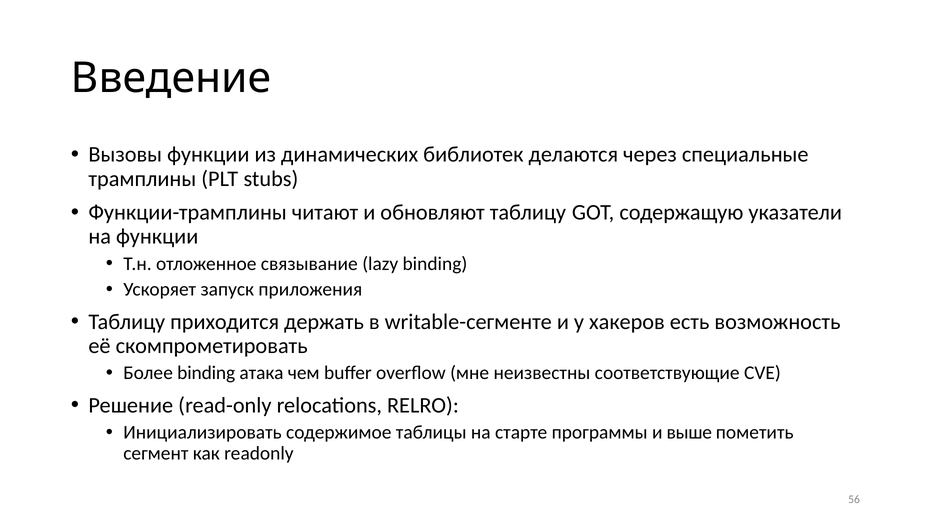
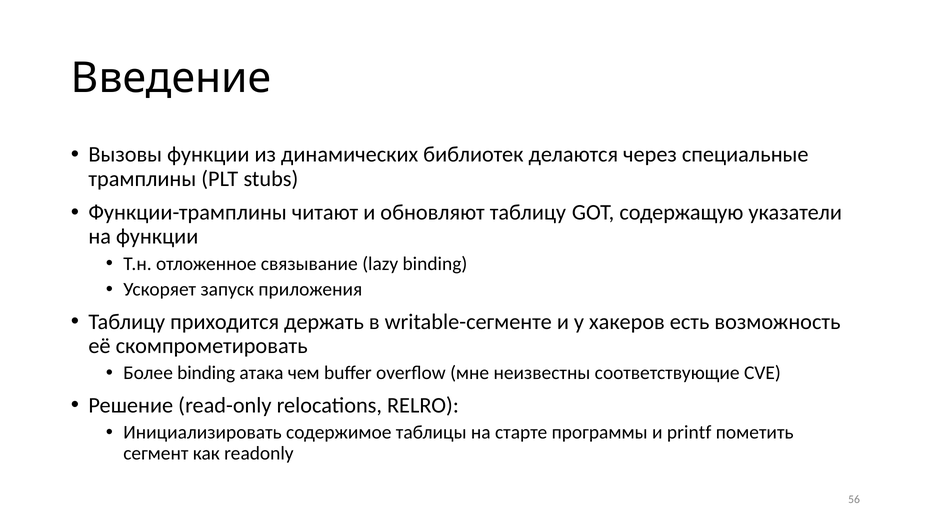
выше: выше -> printf (689, 433)
